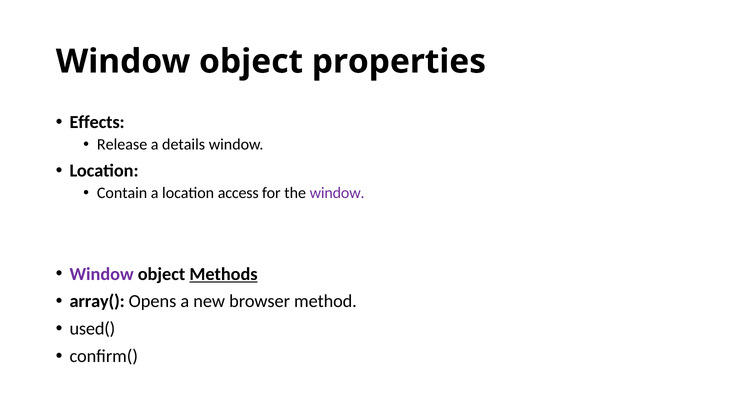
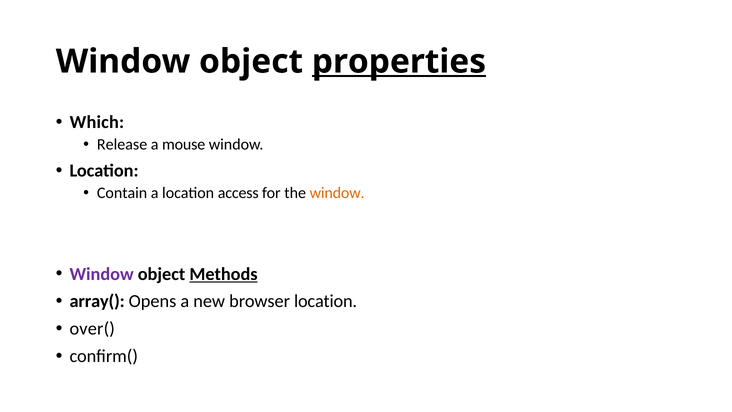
properties underline: none -> present (399, 61)
Effects: Effects -> Which (97, 122)
details: details -> mouse (184, 144)
window colour: purple -> orange (337, 193)
browser method: method -> location (326, 301)
used(: used( -> over( (92, 329)
